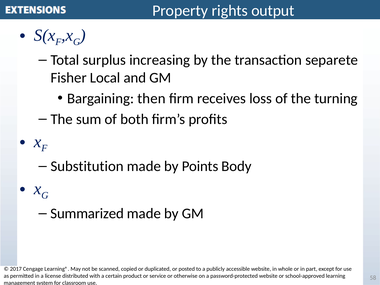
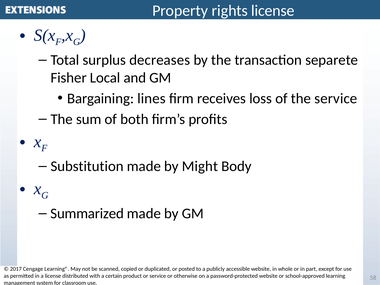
rights output: output -> license (273, 11)
increasing: increasing -> decreases (160, 60)
then: then -> lines (151, 98)
the turning: turning -> service (336, 98)
Points: Points -> Might (200, 166)
